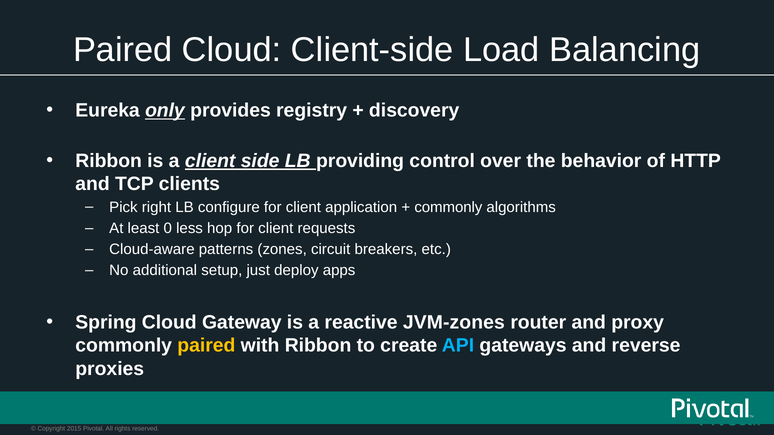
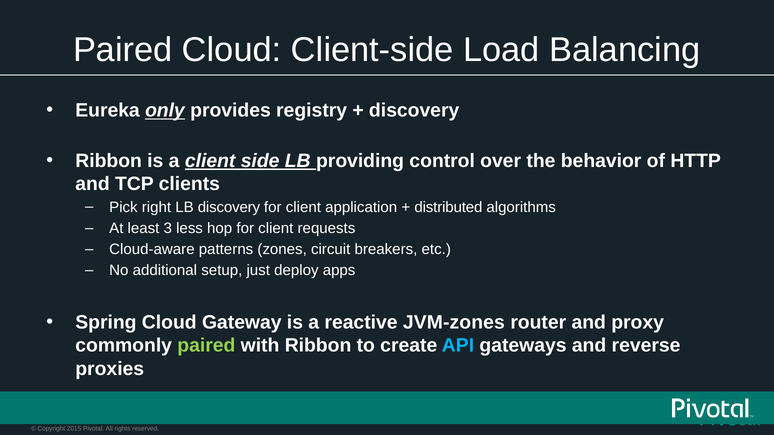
LB configure: configure -> discovery (229, 207)
commonly: commonly -> distributed (448, 207)
0: 0 -> 3 (168, 229)
paired colour: yellow -> light green (206, 346)
